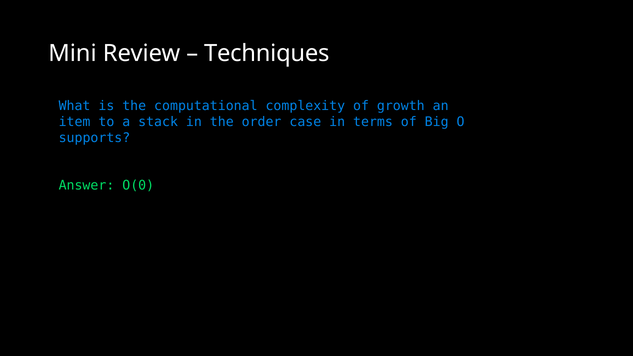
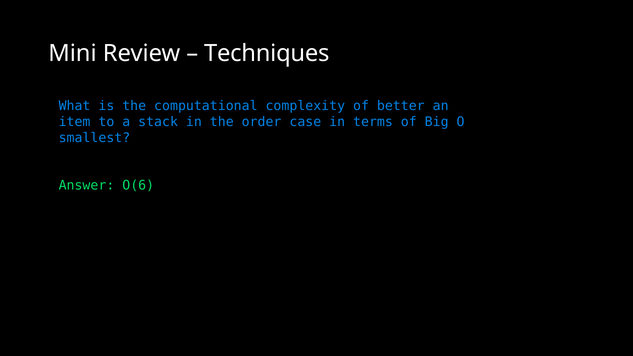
growth: growth -> better (401, 106)
supports: supports -> smallest (94, 138)
O(0: O(0 -> O(6 (138, 185)
